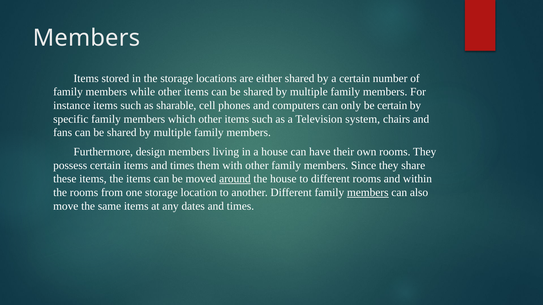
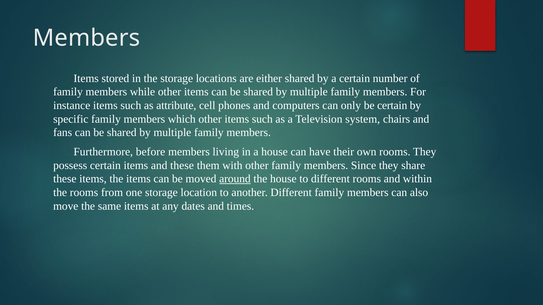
sharable: sharable -> attribute (176, 106)
design: design -> before (151, 152)
items and times: times -> these (182, 166)
members underline: present -> none (368, 193)
